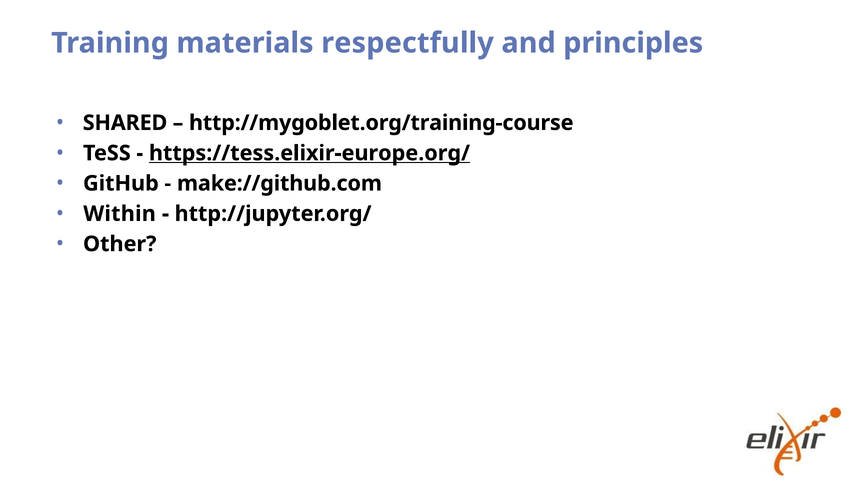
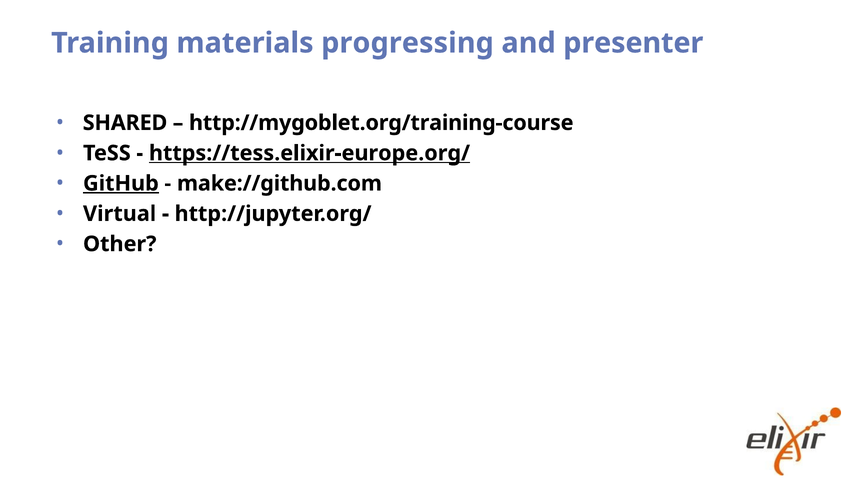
respectfully: respectfully -> progressing (408, 43)
principles: principles -> presenter (633, 43)
GitHub underline: none -> present (121, 183)
Within: Within -> Virtual (120, 214)
